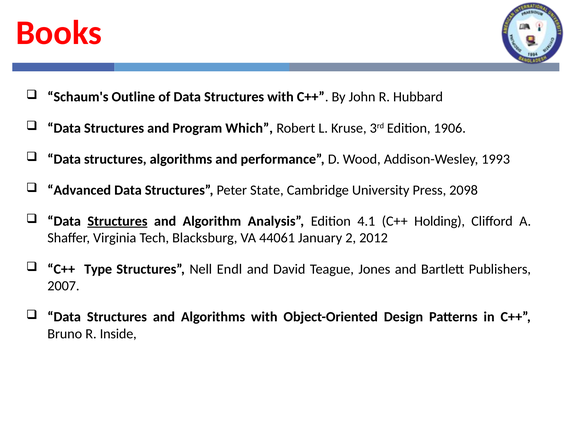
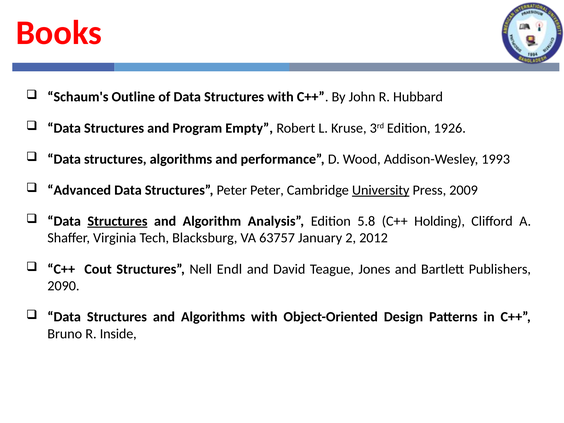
Which: Which -> Empty (249, 128)
1906: 1906 -> 1926 (450, 128)
Peter State: State -> Peter (267, 190)
University underline: none -> present (381, 190)
2098: 2098 -> 2009 (464, 190)
4.1: 4.1 -> 5.8 (366, 221)
44061: 44061 -> 63757 (277, 238)
Type: Type -> Cout (98, 269)
2007: 2007 -> 2090 (63, 286)
